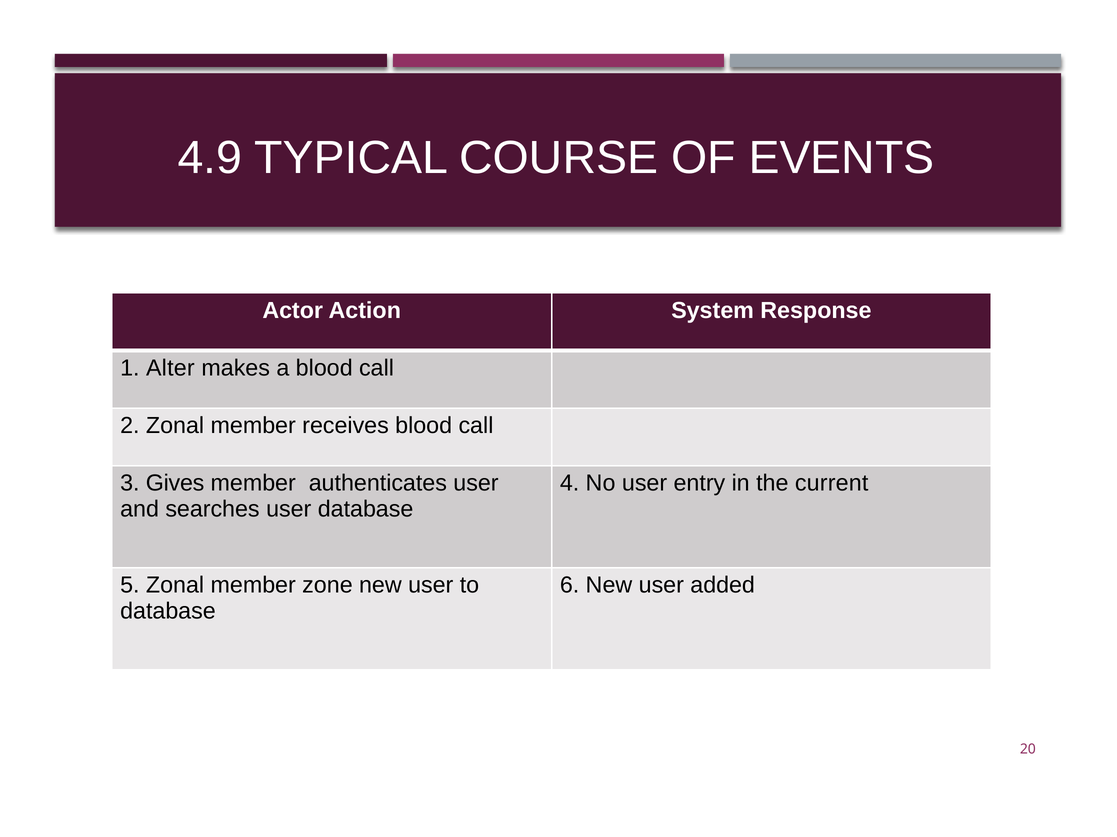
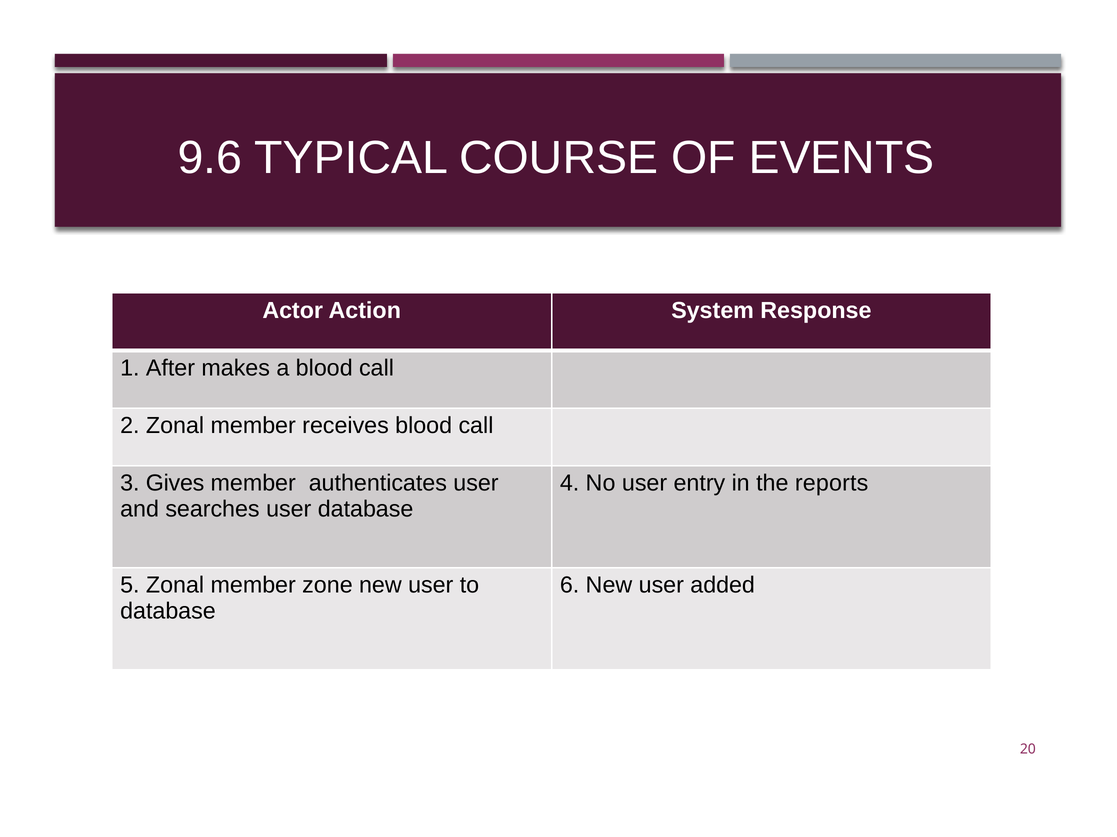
4.9: 4.9 -> 9.6 (210, 158)
Alter: Alter -> After (170, 368)
current: current -> reports (832, 484)
